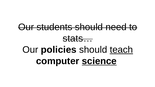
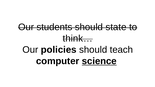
need: need -> state (116, 27)
stats…: stats… -> think… (78, 38)
teach underline: present -> none (121, 50)
